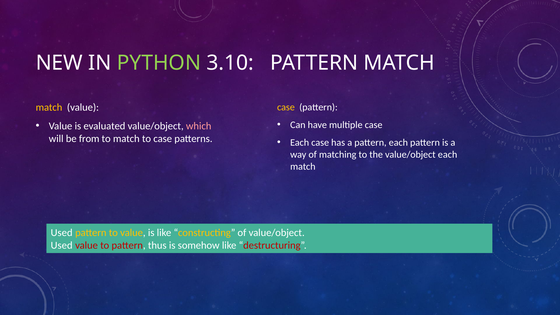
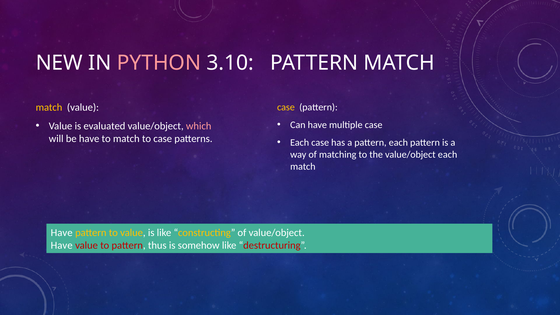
PYTHON colour: light green -> pink (159, 63)
be from: from -> have (89, 139)
Used: Used -> Have (62, 233)
Used: Used -> Have (62, 245)
